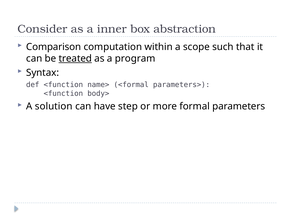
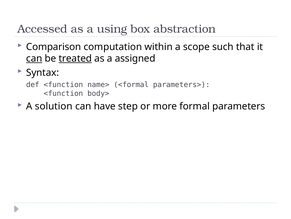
Consider: Consider -> Accessed (42, 29)
inner: inner -> using (112, 29)
can underline: none -> present (34, 58)
program: program -> assigned (135, 58)
